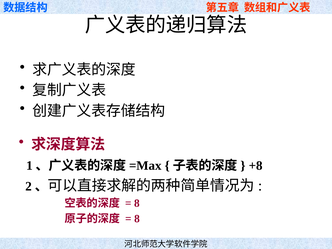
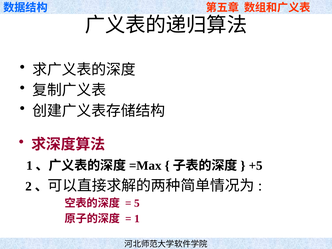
+8: +8 -> +5 (256, 166)
8: 8 -> 5 (137, 203)
8: 8 -> 1 (137, 219)
